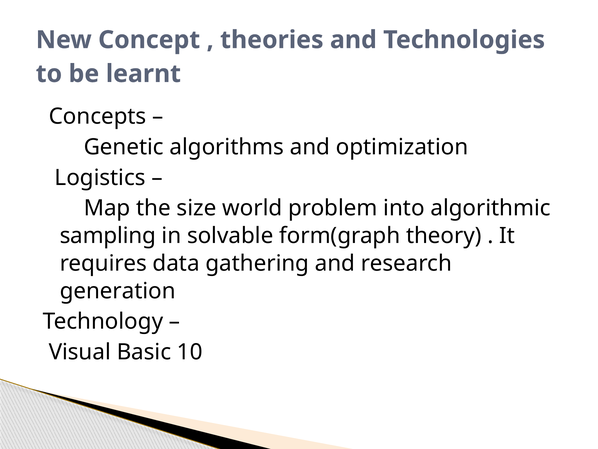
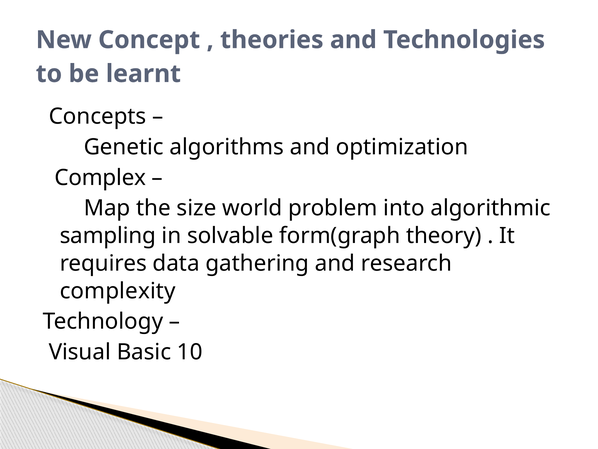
Logistics: Logistics -> Complex (100, 177)
generation: generation -> complexity (118, 291)
